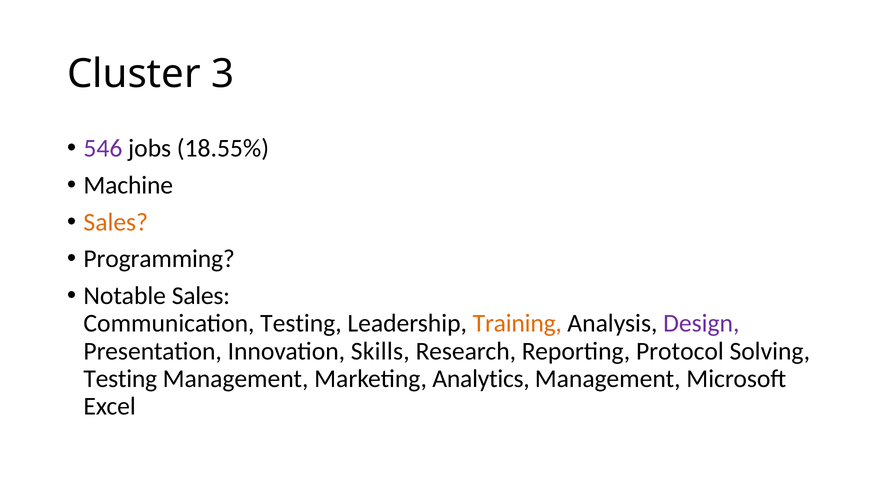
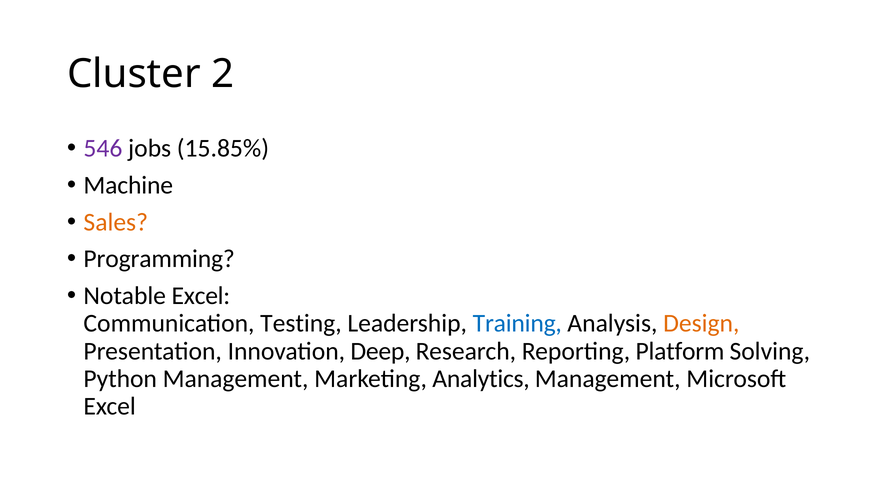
3: 3 -> 2 (223, 74)
18.55%: 18.55% -> 15.85% (223, 149)
Notable Sales: Sales -> Excel (201, 296)
Training colour: orange -> blue (517, 324)
Design colour: purple -> orange (701, 324)
Skills: Skills -> Deep (381, 351)
Protocol: Protocol -> Platform (680, 351)
Testing: Testing -> Python (120, 379)
